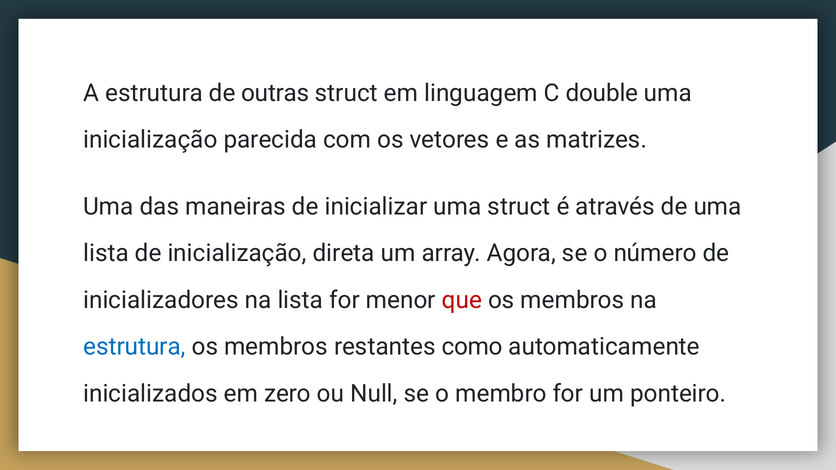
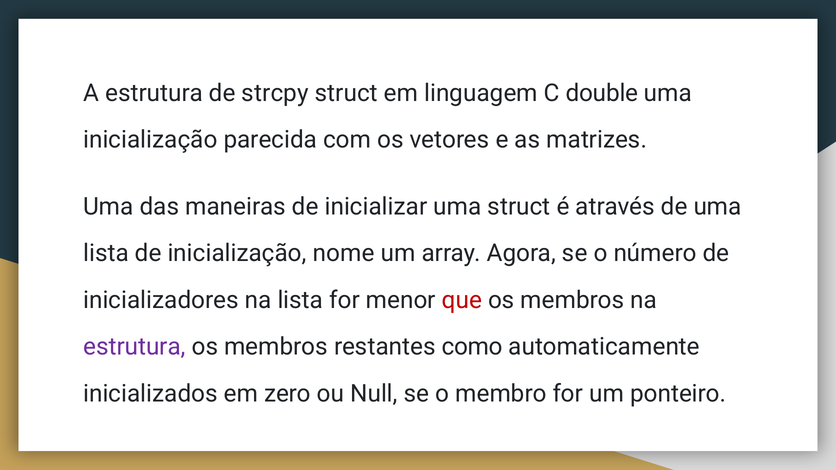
outras: outras -> strcpy (275, 93)
direta: direta -> nome (344, 253)
estrutura colour: blue -> purple (134, 347)
